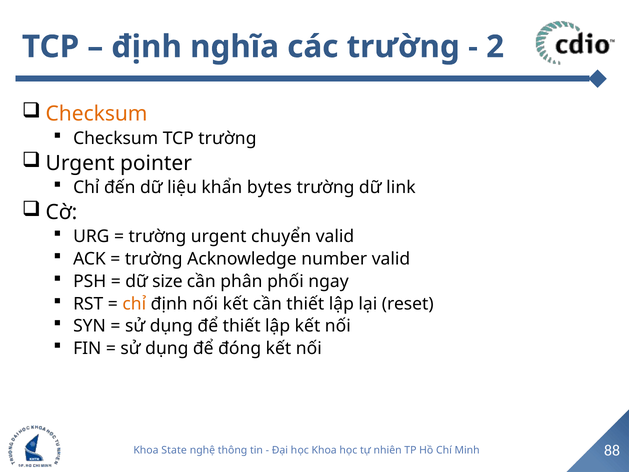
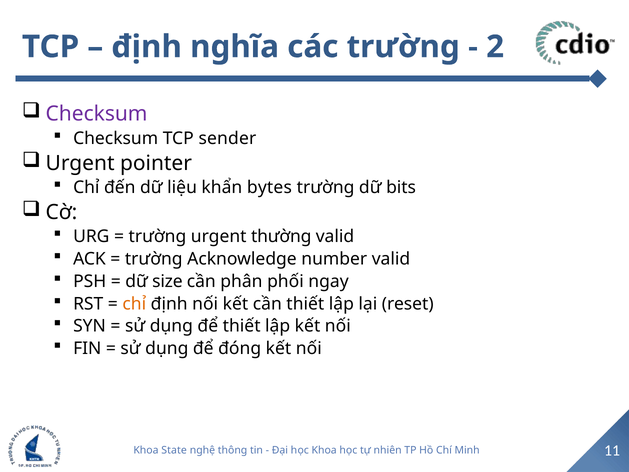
Checksum colour: orange -> purple (97, 114)
TCP trường: trường -> sender (227, 138)
link: link -> bits (401, 187)
chuyển: chuyển -> thường (281, 237)
88: 88 -> 11 (612, 450)
